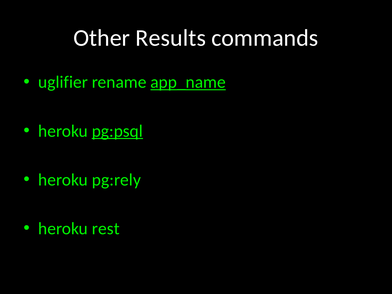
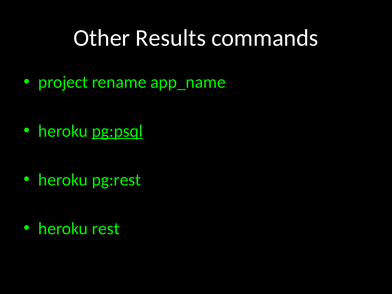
uglifier: uglifier -> project (63, 82)
app_name underline: present -> none (188, 82)
pg:rely: pg:rely -> pg:rest (116, 180)
